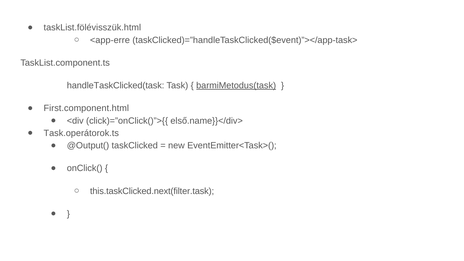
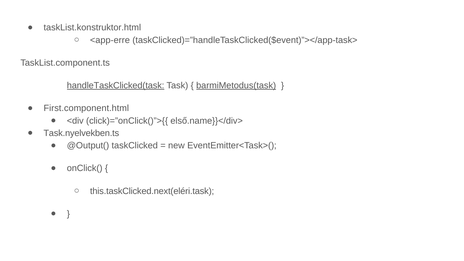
taskList.fölévisszük.html: taskList.fölévisszük.html -> taskList.konstruktor.html (92, 28)
handleTaskClicked(task underline: none -> present (116, 86)
Task.operátorok.ts: Task.operátorok.ts -> Task.nyelvekben.ts (81, 133)
this.taskClicked.next(filter.task: this.taskClicked.next(filter.task -> this.taskClicked.next(eléri.task (152, 191)
